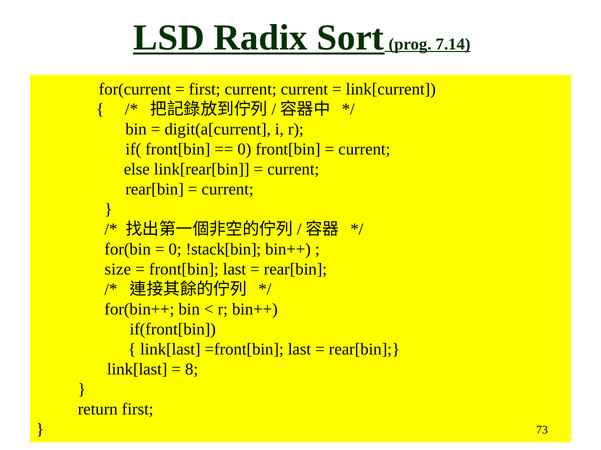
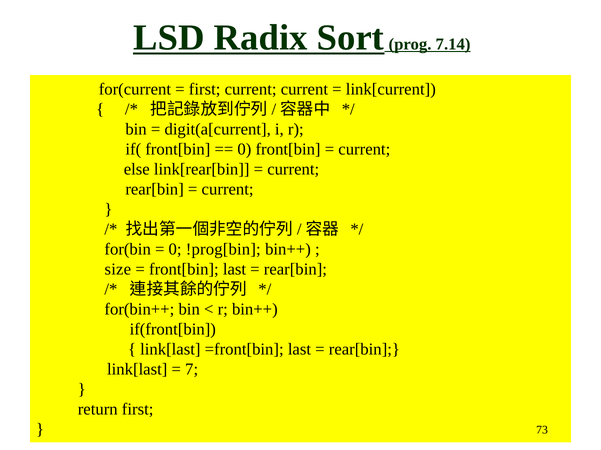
!stack[bin: !stack[bin -> !prog[bin (223, 250)
8: 8 -> 7 (192, 370)
